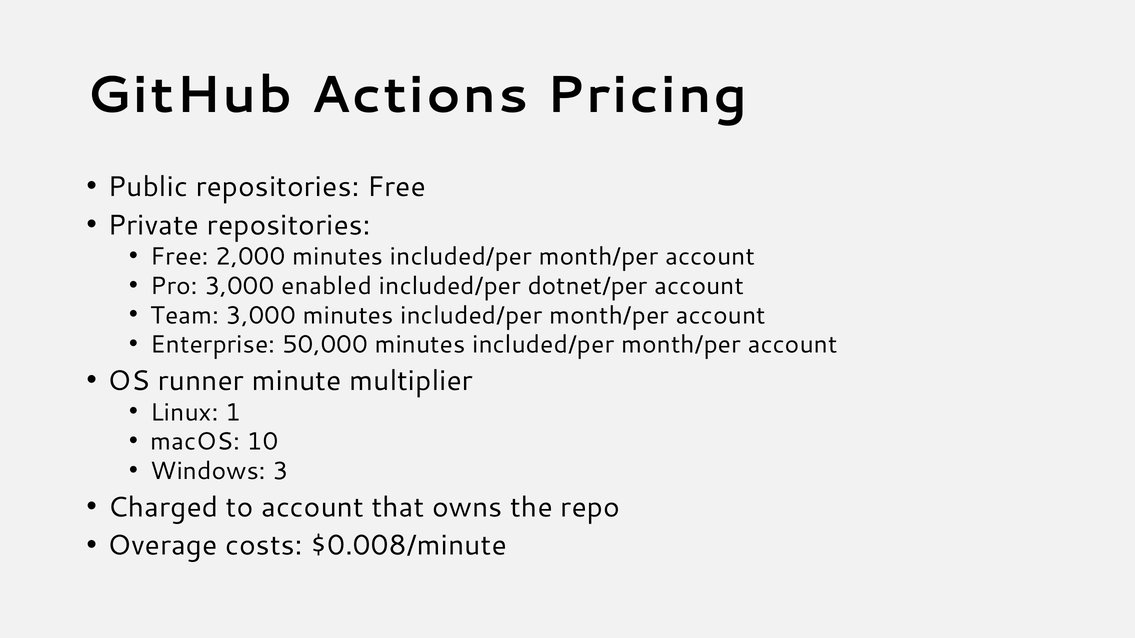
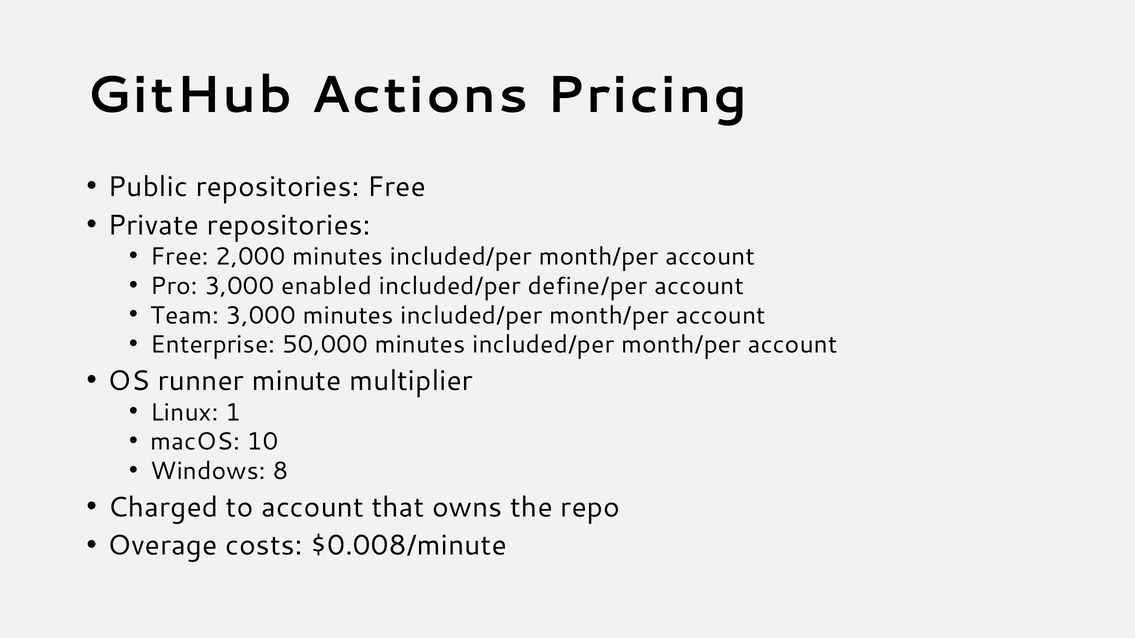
dotnet/per: dotnet/per -> define/per (587, 286)
3: 3 -> 8 (280, 471)
